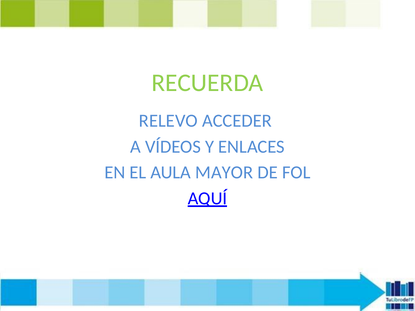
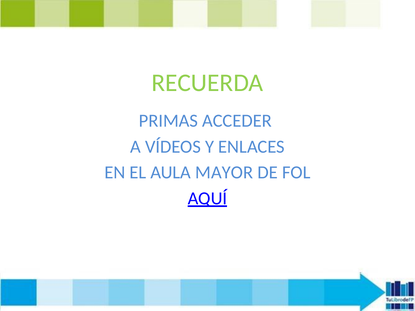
RELEVO: RELEVO -> PRIMAS (168, 121)
